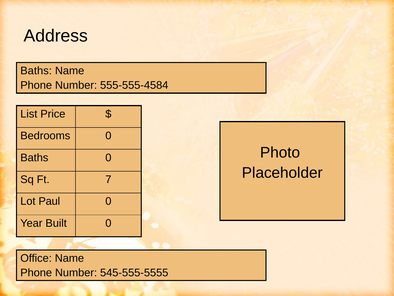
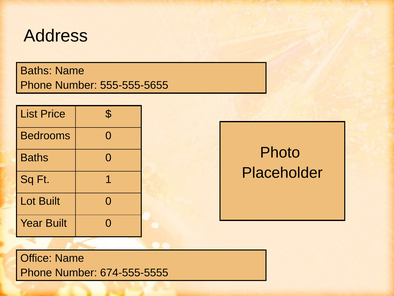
555-555-4584: 555-555-4584 -> 555-555-5655 (134, 85)
7: 7 -> 1 (108, 179)
Lot Paul: Paul -> Built (49, 201)
545-555-5555: 545-555-5555 -> 674-555-5555 (134, 272)
